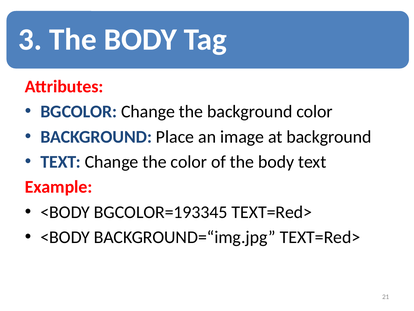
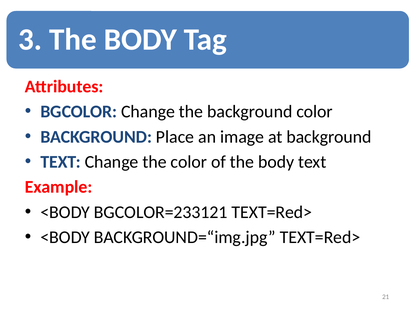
BGCOLOR=193345: BGCOLOR=193345 -> BGCOLOR=233121 (161, 212)
